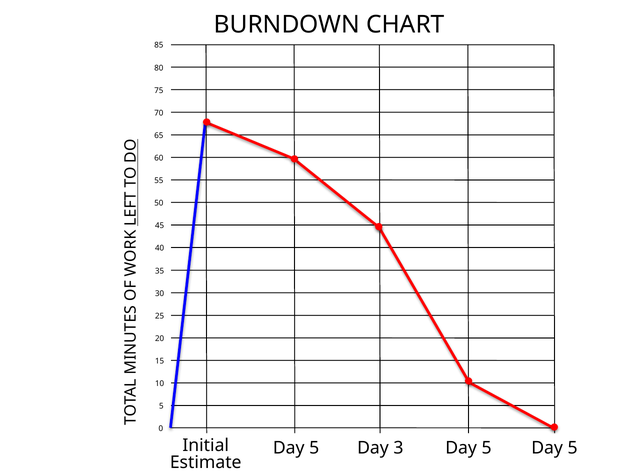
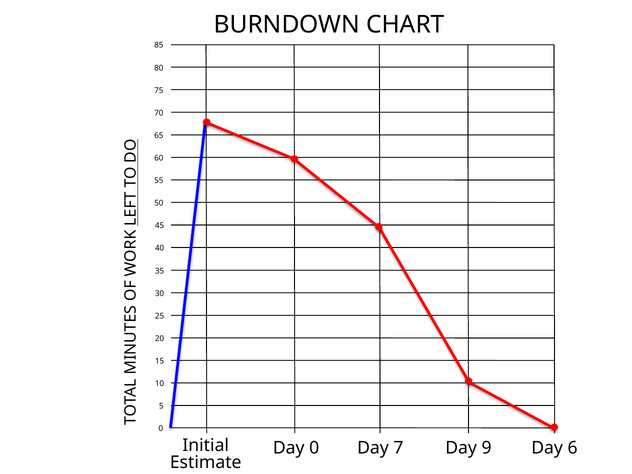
5: 5 -> 0 (314, 448)
3: 3 -> 7 (398, 448)
5: 5 -> 9 (487, 448)
5: 5 -> 6 (573, 448)
